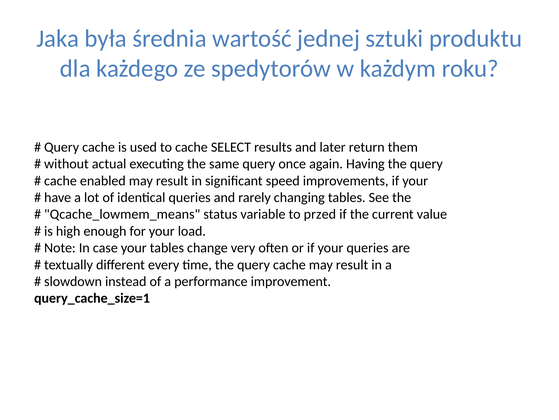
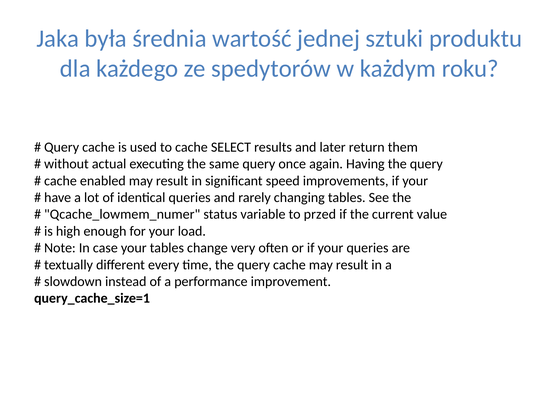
Qcache_lowmem_means: Qcache_lowmem_means -> Qcache_lowmem_numer (122, 214)
